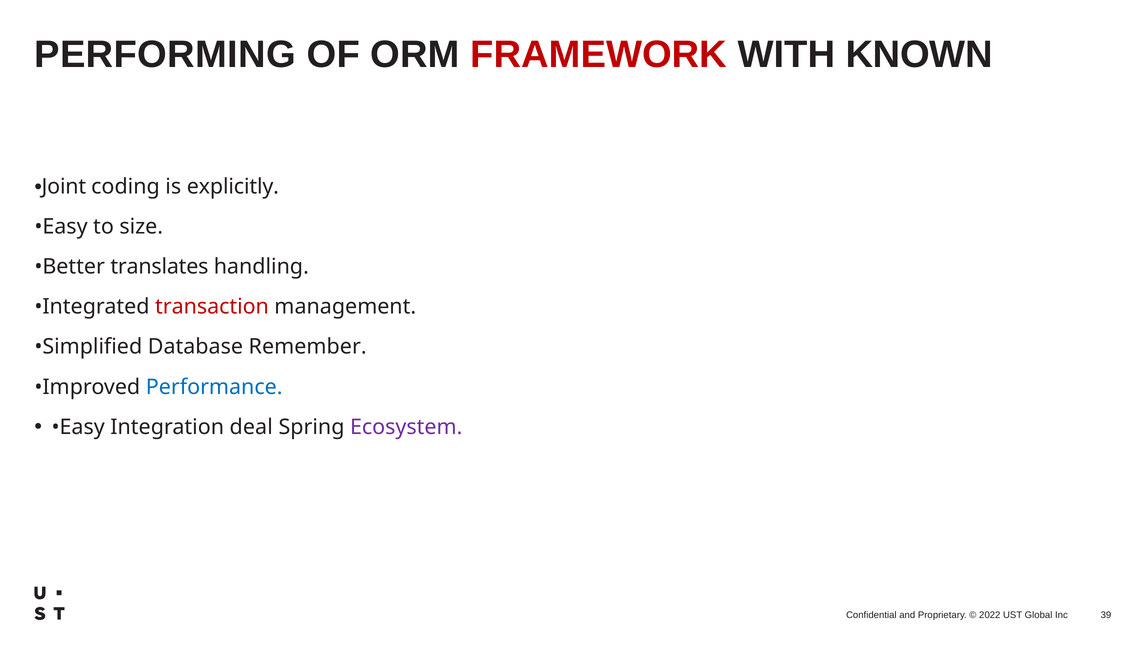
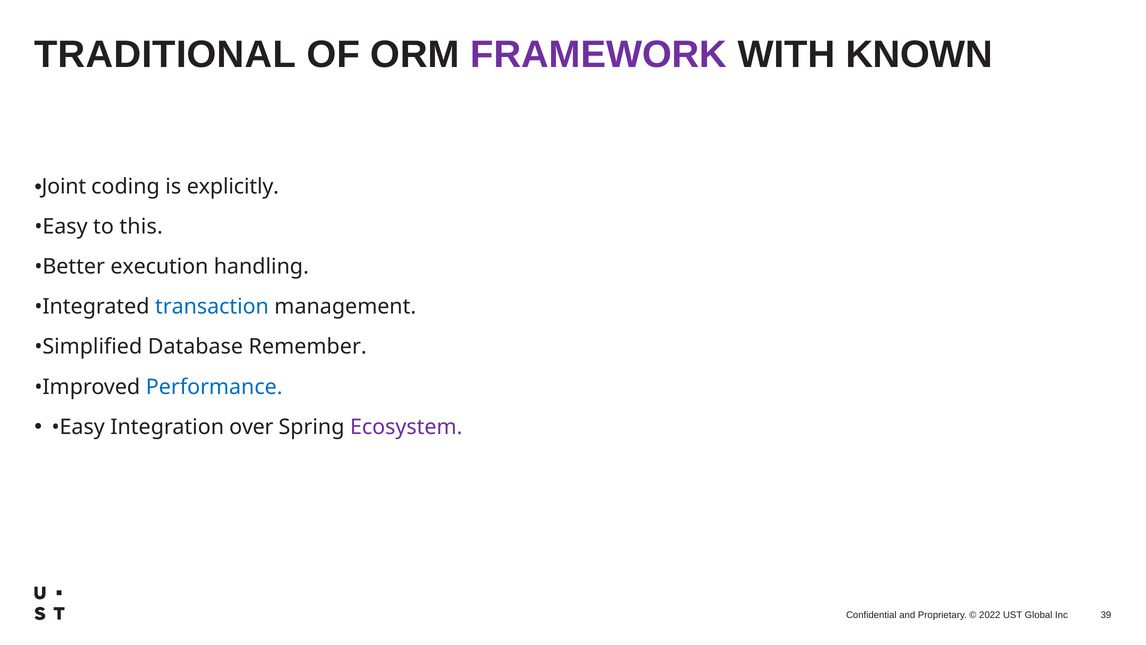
PERFORMING: PERFORMING -> TRADITIONAL (165, 55)
FRAMEWORK colour: red -> purple (599, 55)
size: size -> this (141, 226)
translates: translates -> execution (159, 266)
transaction colour: red -> blue (212, 307)
deal: deal -> over (251, 427)
